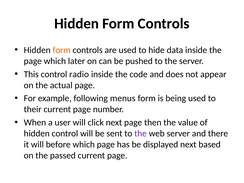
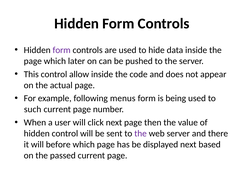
form colour: orange -> purple (62, 50)
radio: radio -> allow (79, 74)
their: their -> such (33, 109)
